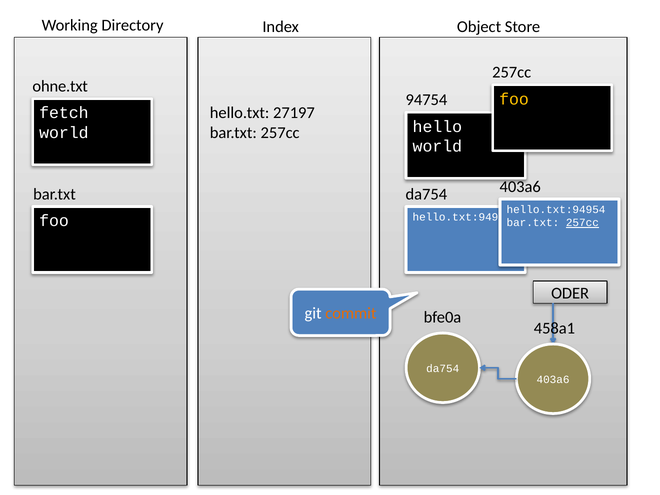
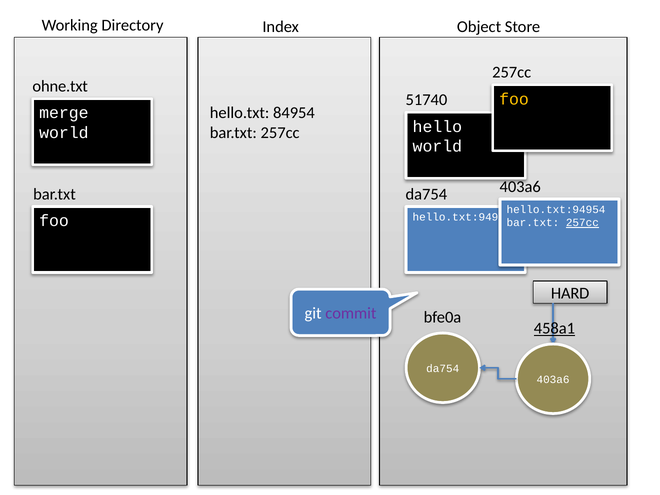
94754: 94754 -> 51740 (426, 100)
27197: 27197 -> 84954 (294, 113)
fetch: fetch -> merge (64, 113)
ODER: ODER -> HARD (570, 293)
commit colour: orange -> purple (351, 313)
458a1 underline: none -> present (554, 328)
